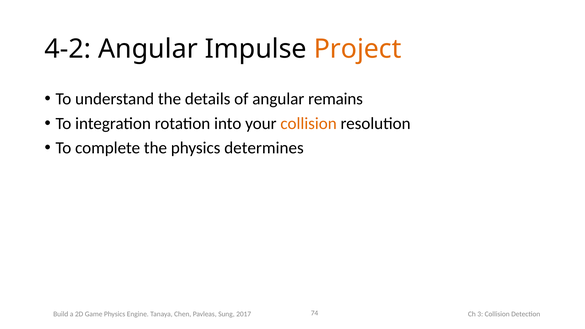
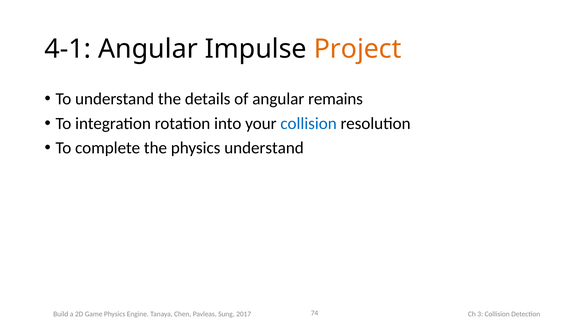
4-2: 4-2 -> 4-1 (68, 49)
collision colour: orange -> blue (309, 123)
physics determines: determines -> understand (264, 148)
